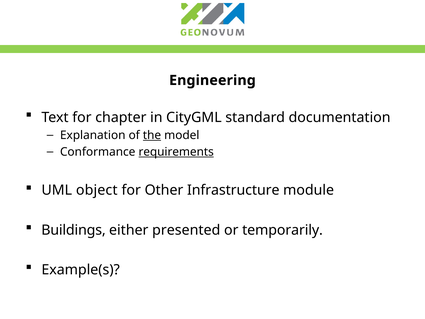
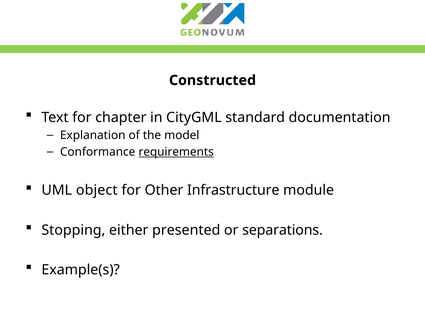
Engineering: Engineering -> Constructed (212, 80)
the underline: present -> none (152, 135)
Buildings: Buildings -> Stopping (73, 230)
temporarily: temporarily -> separations (283, 230)
